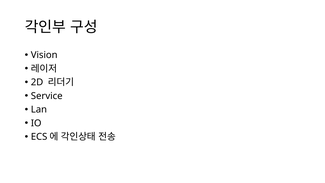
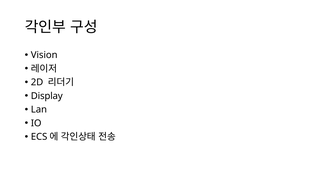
Service: Service -> Display (47, 96)
